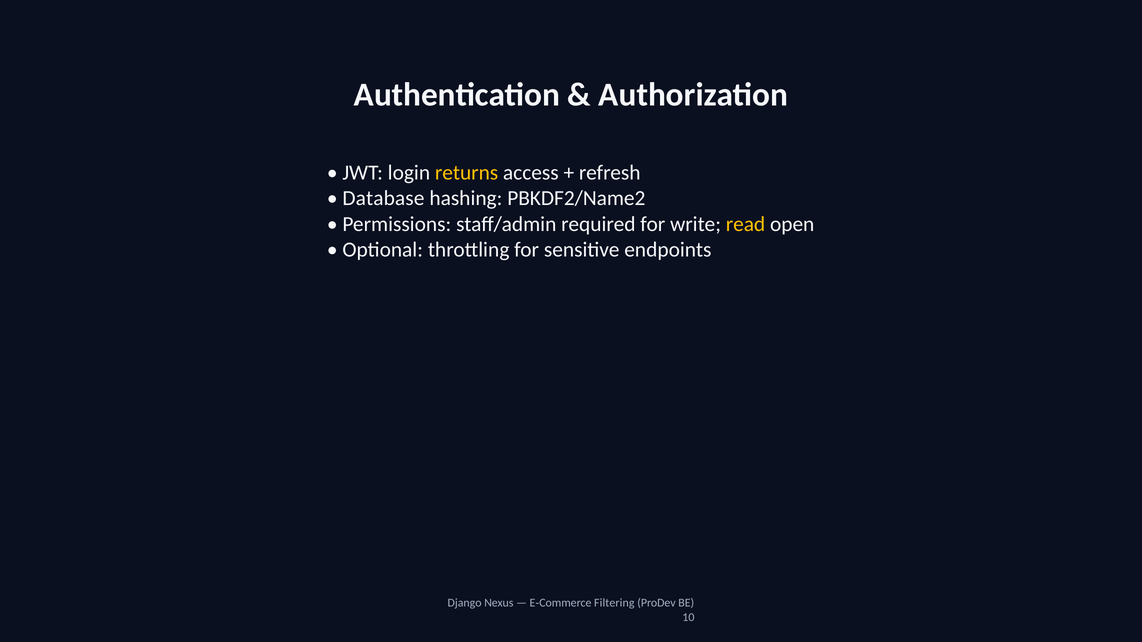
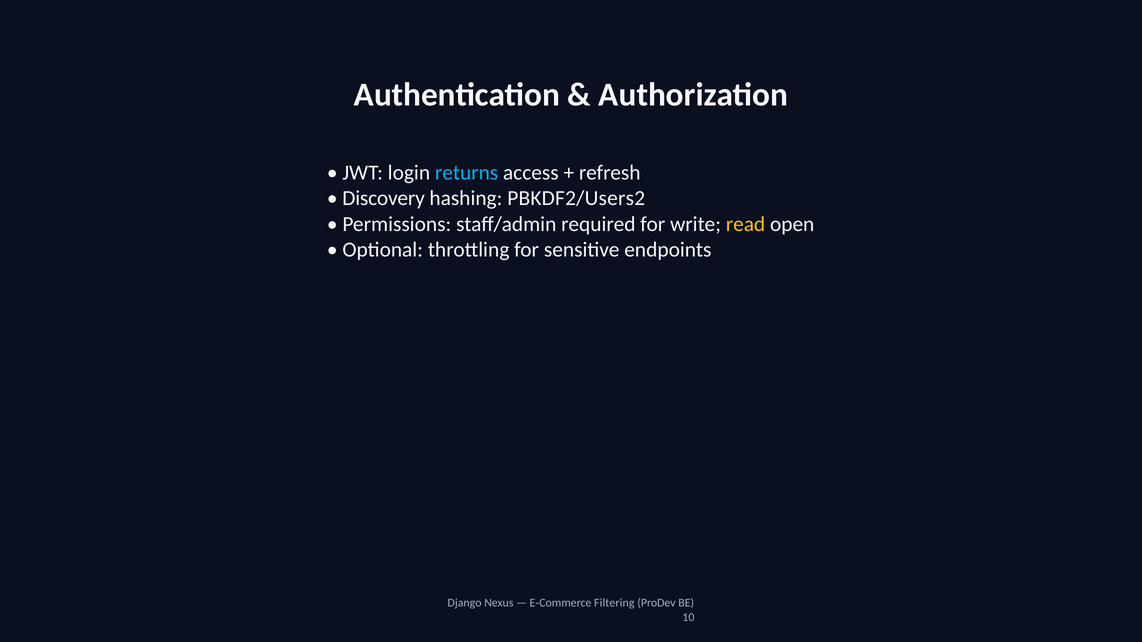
returns colour: yellow -> light blue (467, 173)
Database: Database -> Discovery (384, 198)
PBKDF2/Name2: PBKDF2/Name2 -> PBKDF2/Users2 (576, 198)
